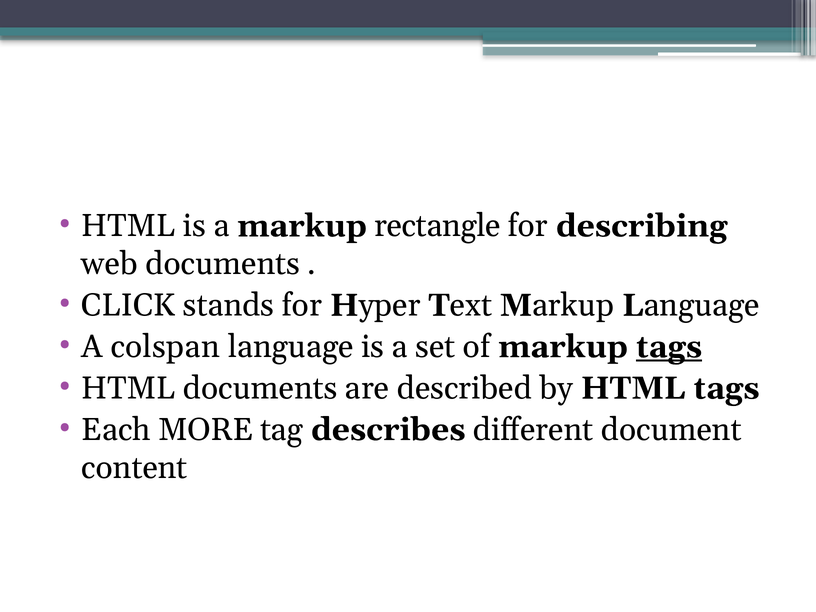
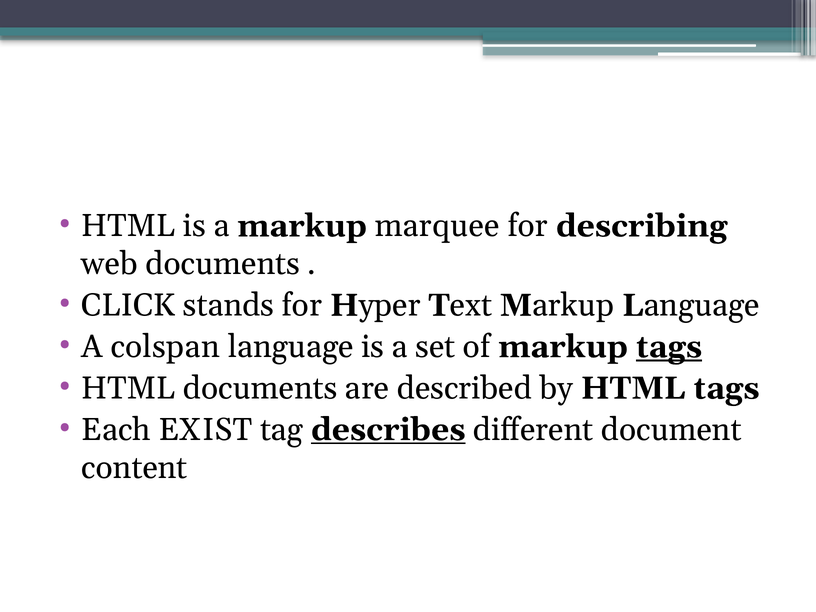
rectangle: rectangle -> marquee (437, 226)
MORE: MORE -> EXIST (205, 430)
describes underline: none -> present (388, 430)
